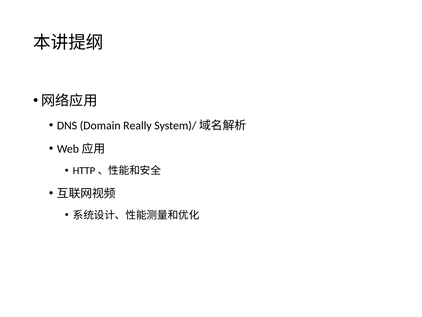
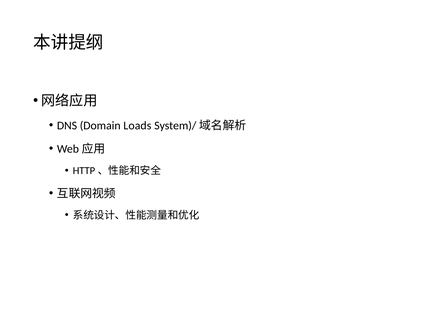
Really: Really -> Loads (137, 125)
